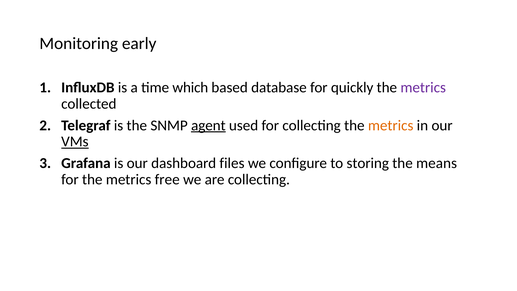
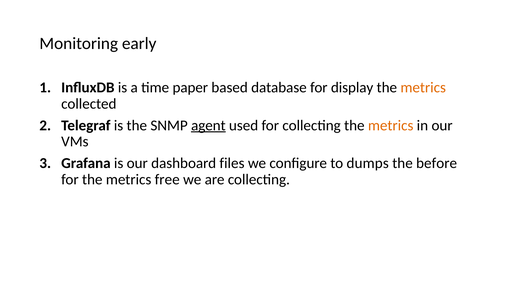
which: which -> paper (190, 87)
quickly: quickly -> display (352, 87)
metrics colour: purple -> orange (423, 87)
VMs underline: present -> none (75, 142)
storing: storing -> dumps (368, 163)
means: means -> before (437, 163)
